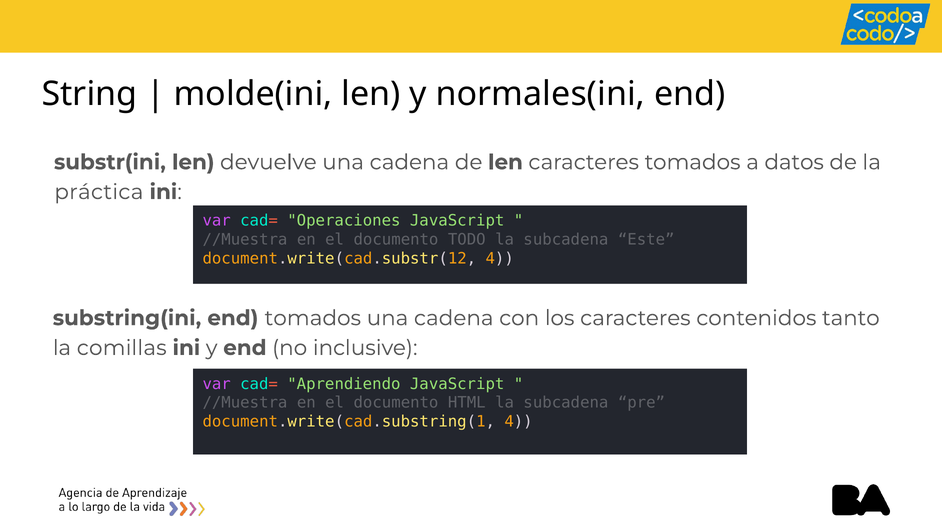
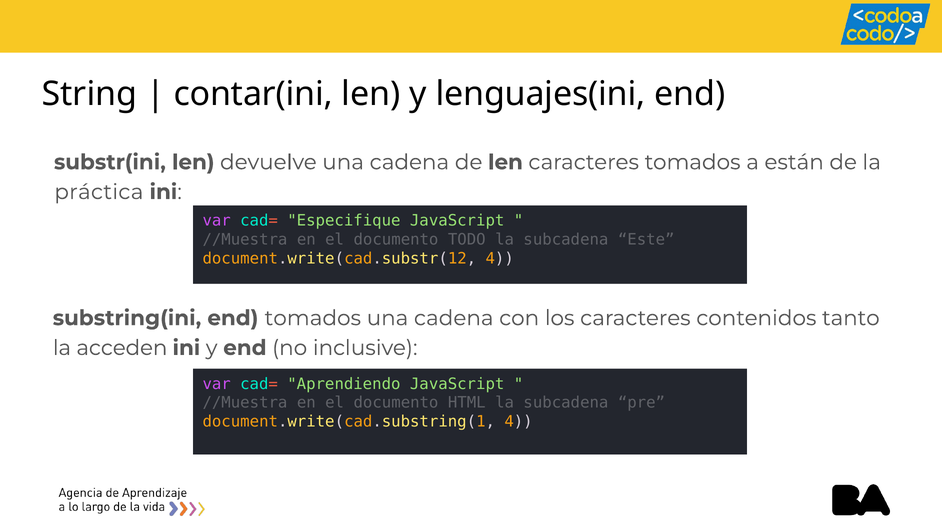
molde(ini: molde(ini -> contar(ini (253, 94)
normales(ini: normales(ini -> lenguajes(ini (540, 94)
datos: datos -> están (794, 162)
Operaciones: Operaciones -> Especifique (344, 221)
comillas: comillas -> acceden (122, 348)
